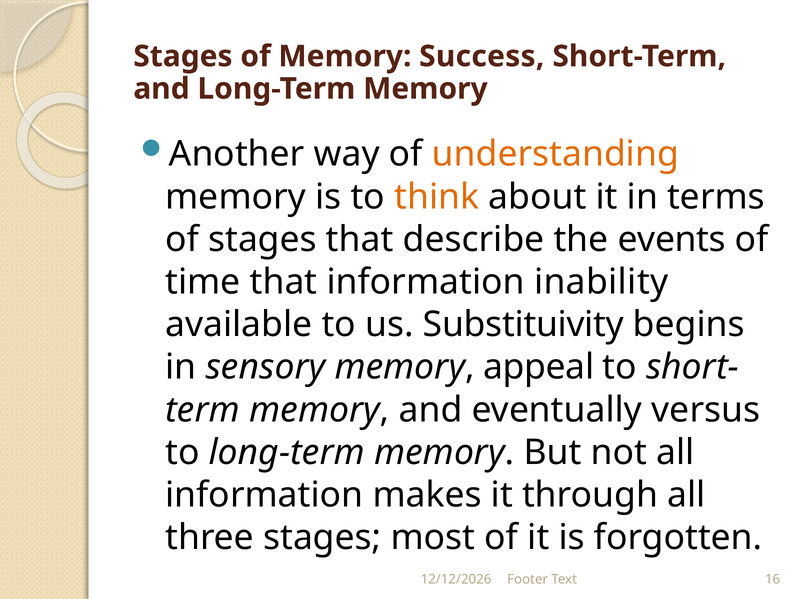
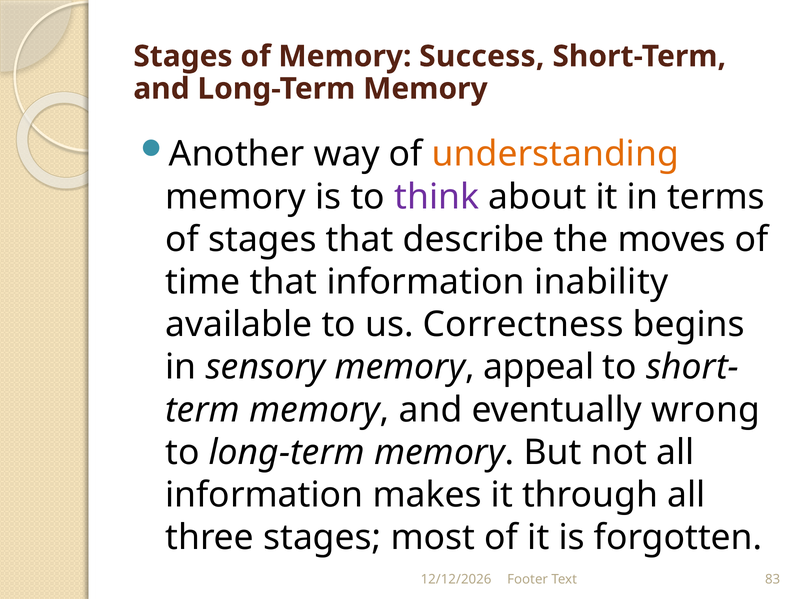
think colour: orange -> purple (437, 197)
events: events -> moves (672, 239)
Substituivity: Substituivity -> Correctness (523, 325)
versus: versus -> wrong (706, 410)
16: 16 -> 83 (773, 579)
